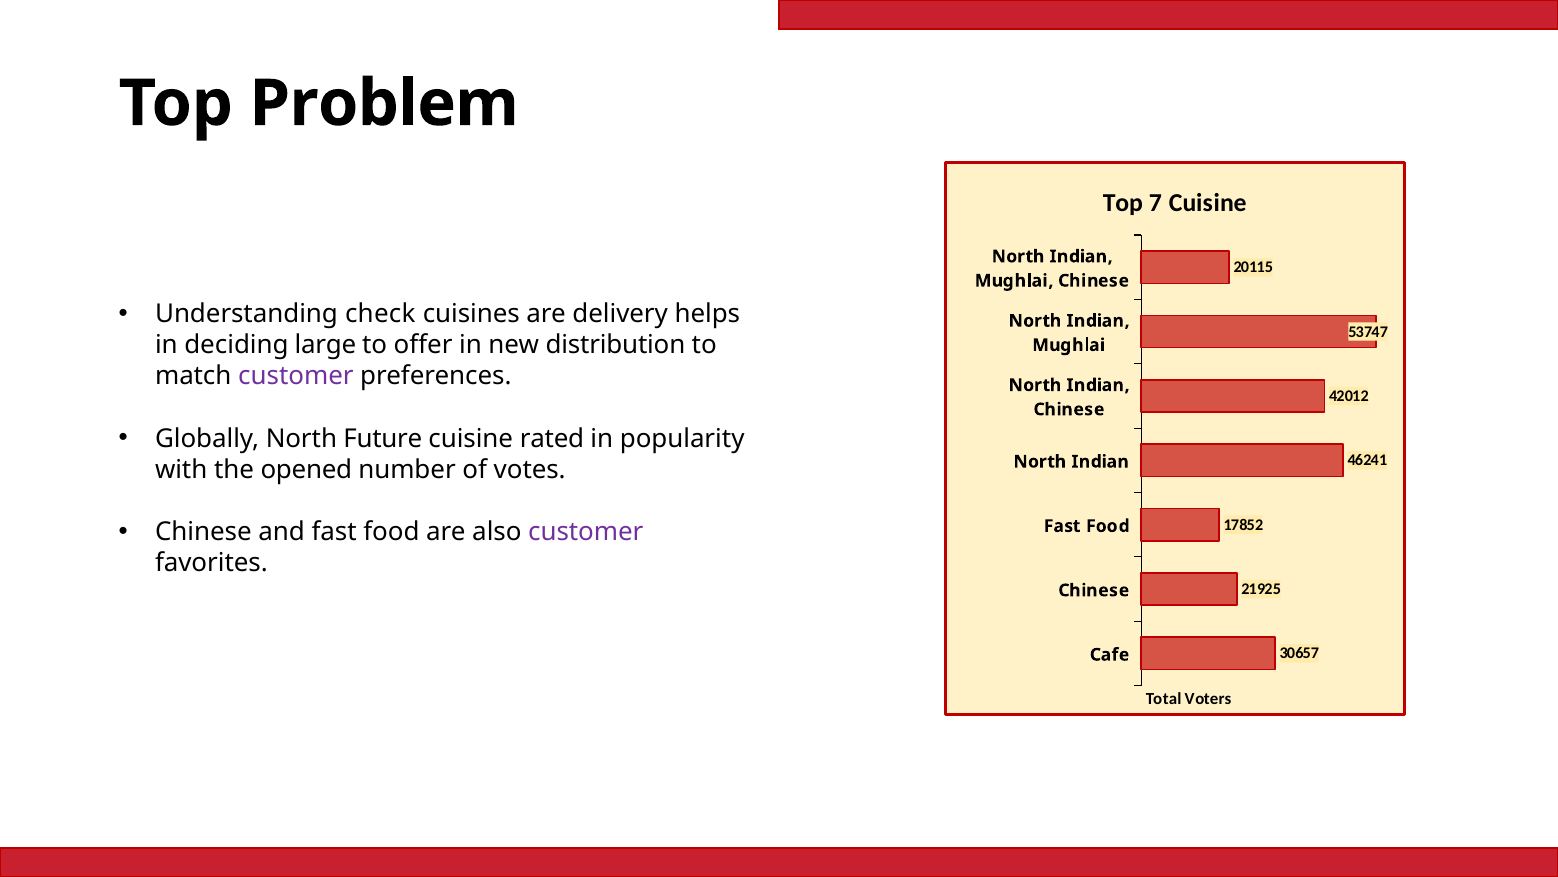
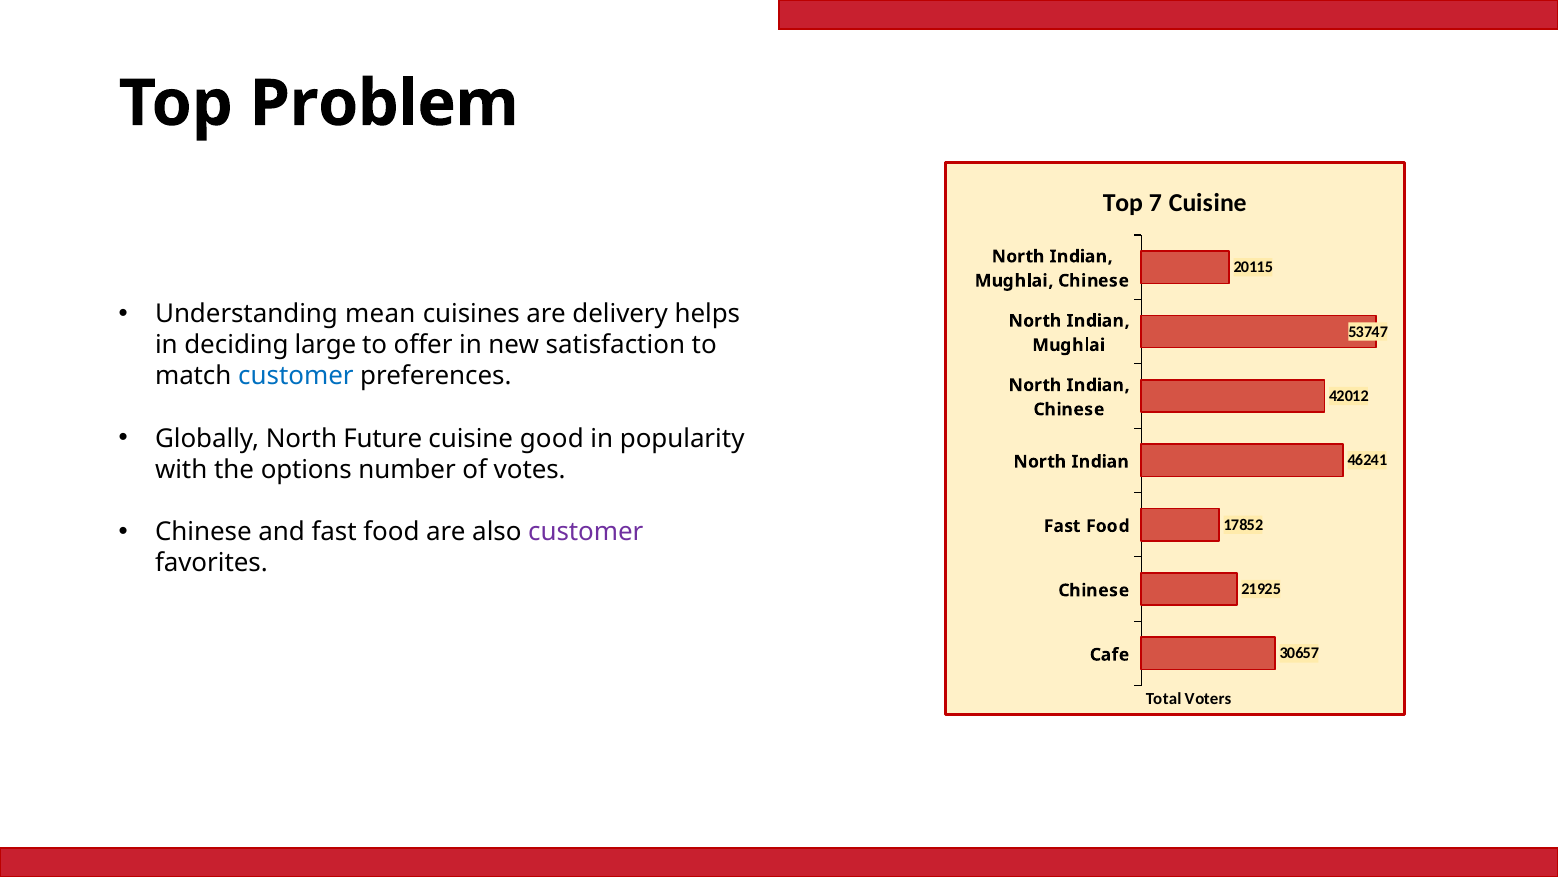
check: check -> mean (380, 314)
distribution: distribution -> satisfaction (615, 345)
customer colour: purple -> blue (296, 376)
rated: rated -> good (552, 438)
opened: opened -> options (306, 470)
